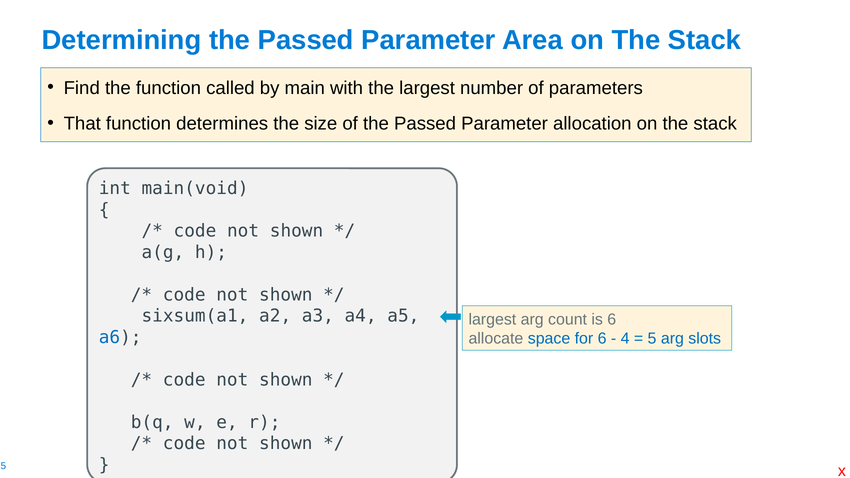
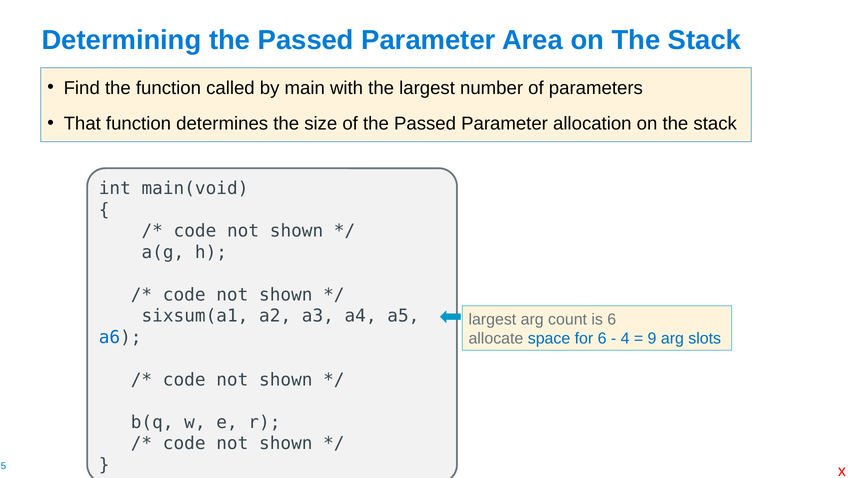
5: 5 -> 9 (652, 339)
